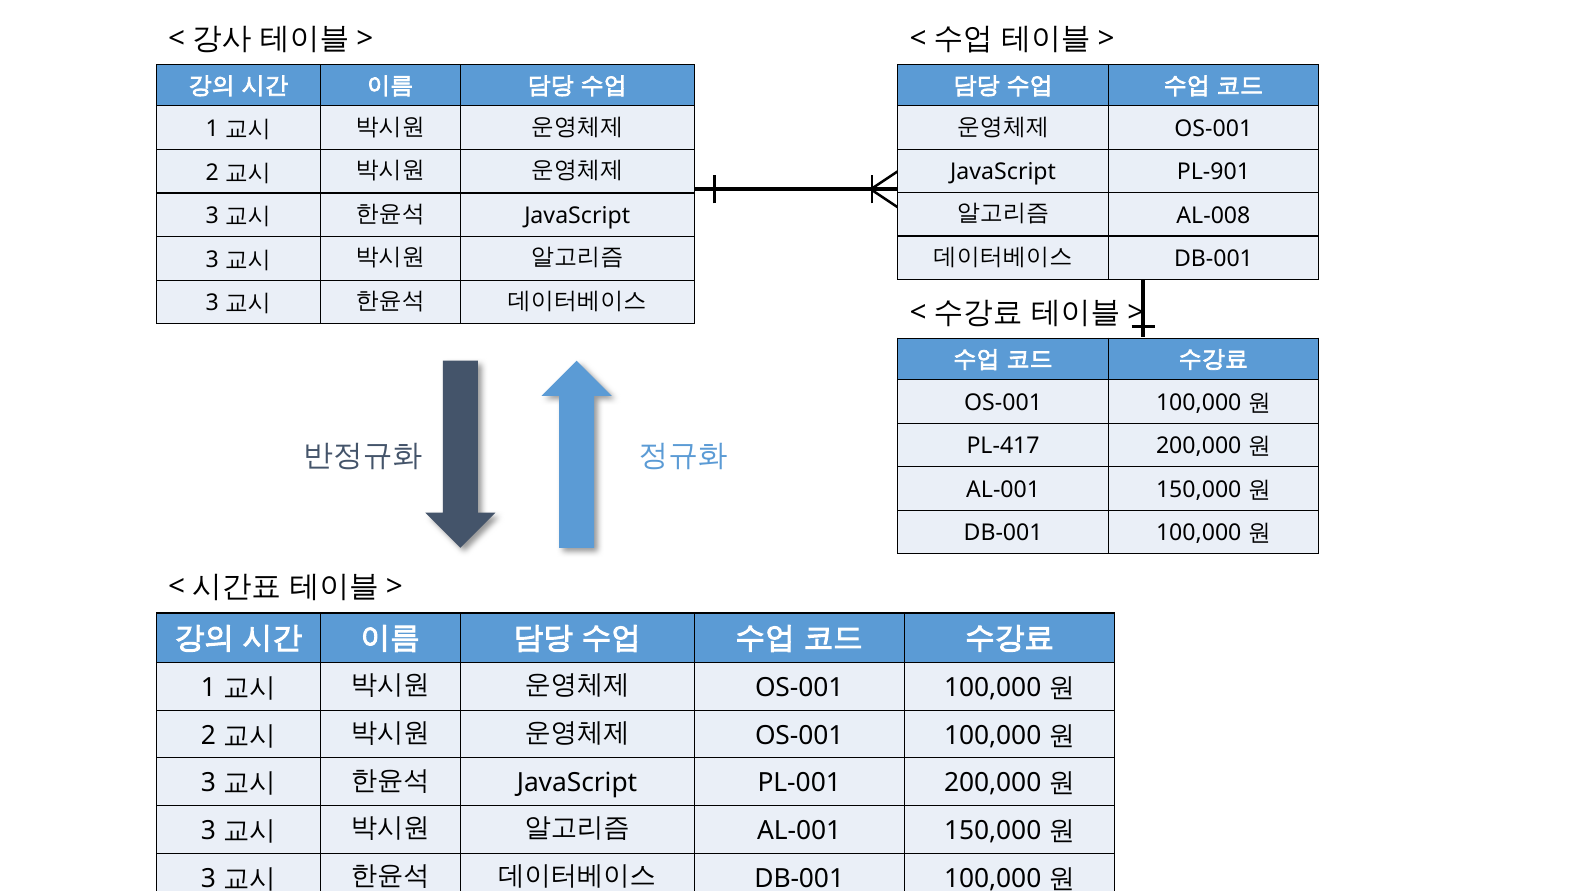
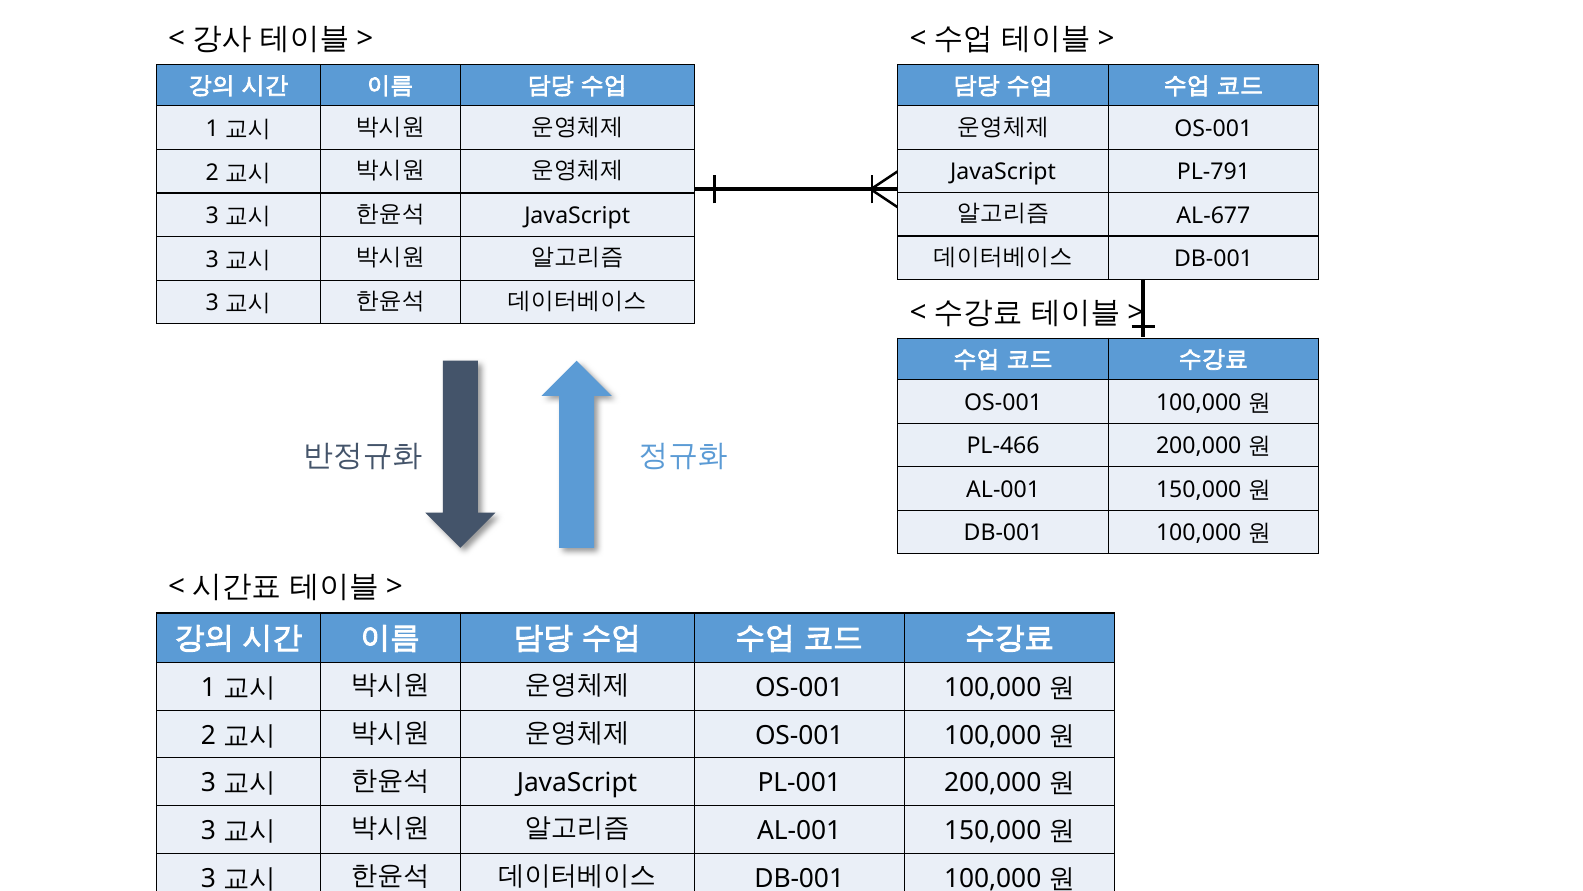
PL-901: PL-901 -> PL-791 (1213, 172)
AL-008: AL-008 -> AL-677 (1213, 216)
PL-417: PL-417 -> PL-466 (1003, 446)
